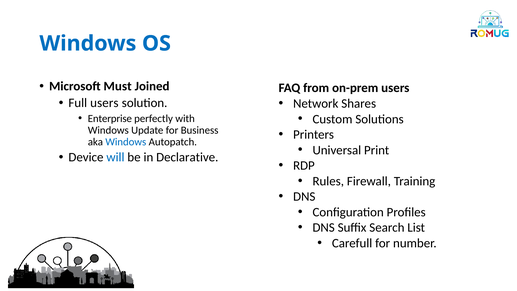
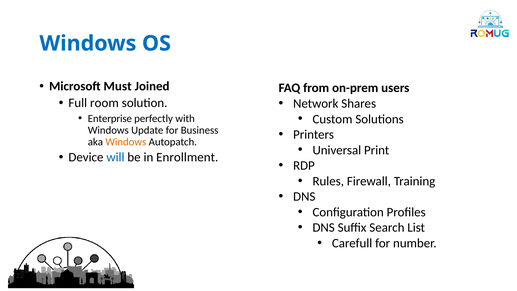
Full users: users -> room (104, 103)
Windows colour: blue -> orange (126, 142)
Declarative: Declarative -> Enrollment (187, 157)
